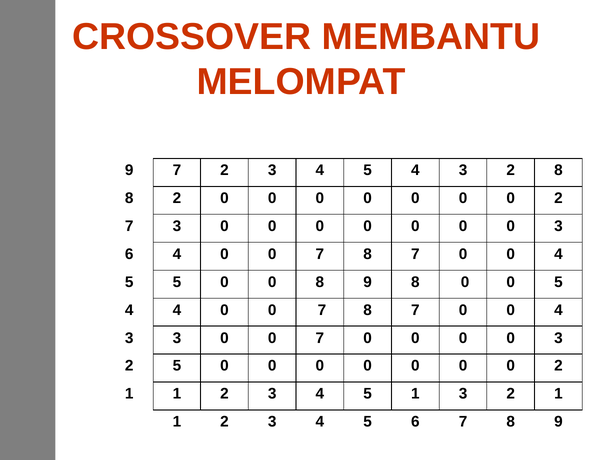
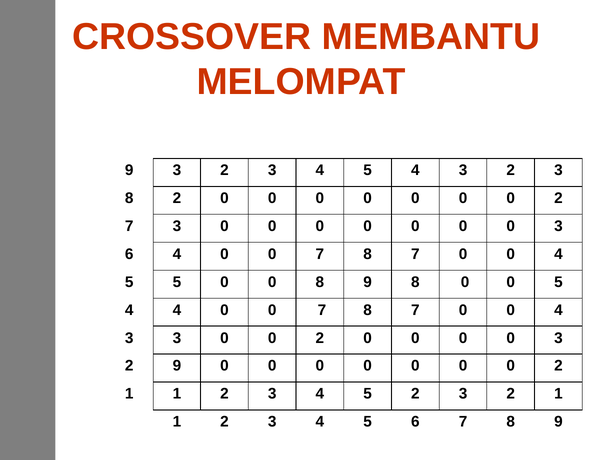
9 7: 7 -> 3 (177, 170)
4 3 2 8: 8 -> 3 (558, 170)
3 0 0 7: 7 -> 2 (320, 338)
2 5: 5 -> 9 (177, 366)
5 1: 1 -> 2 (415, 394)
